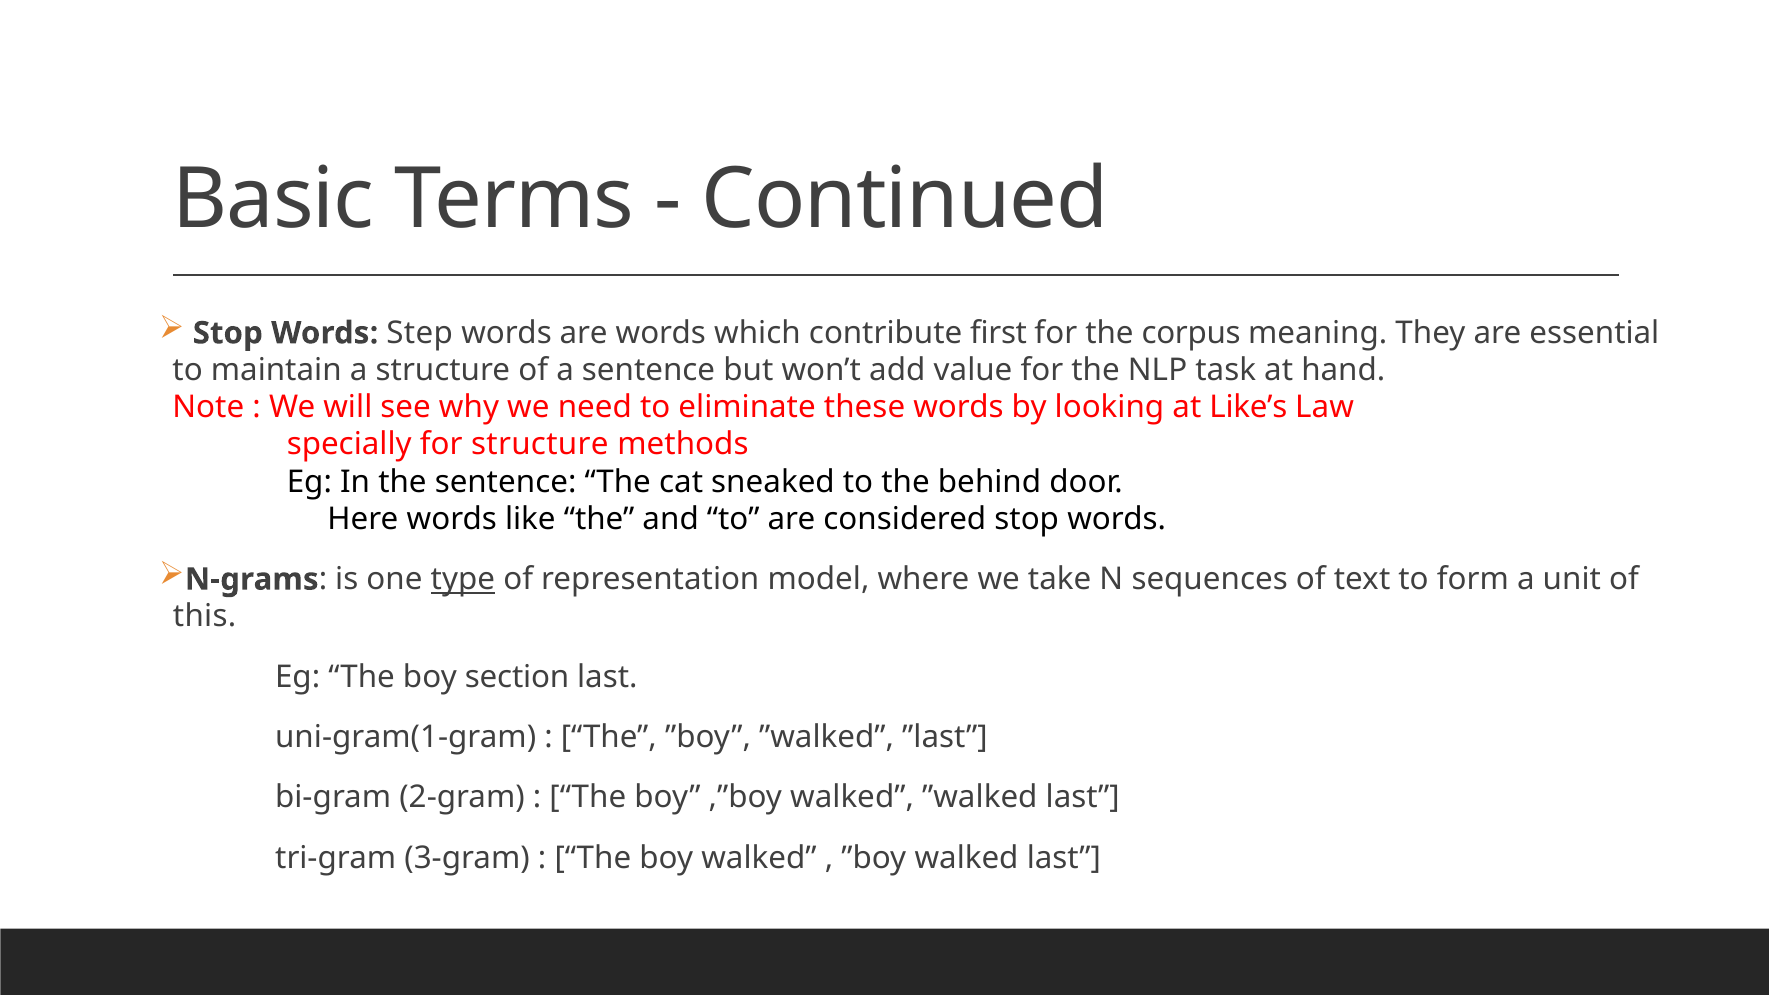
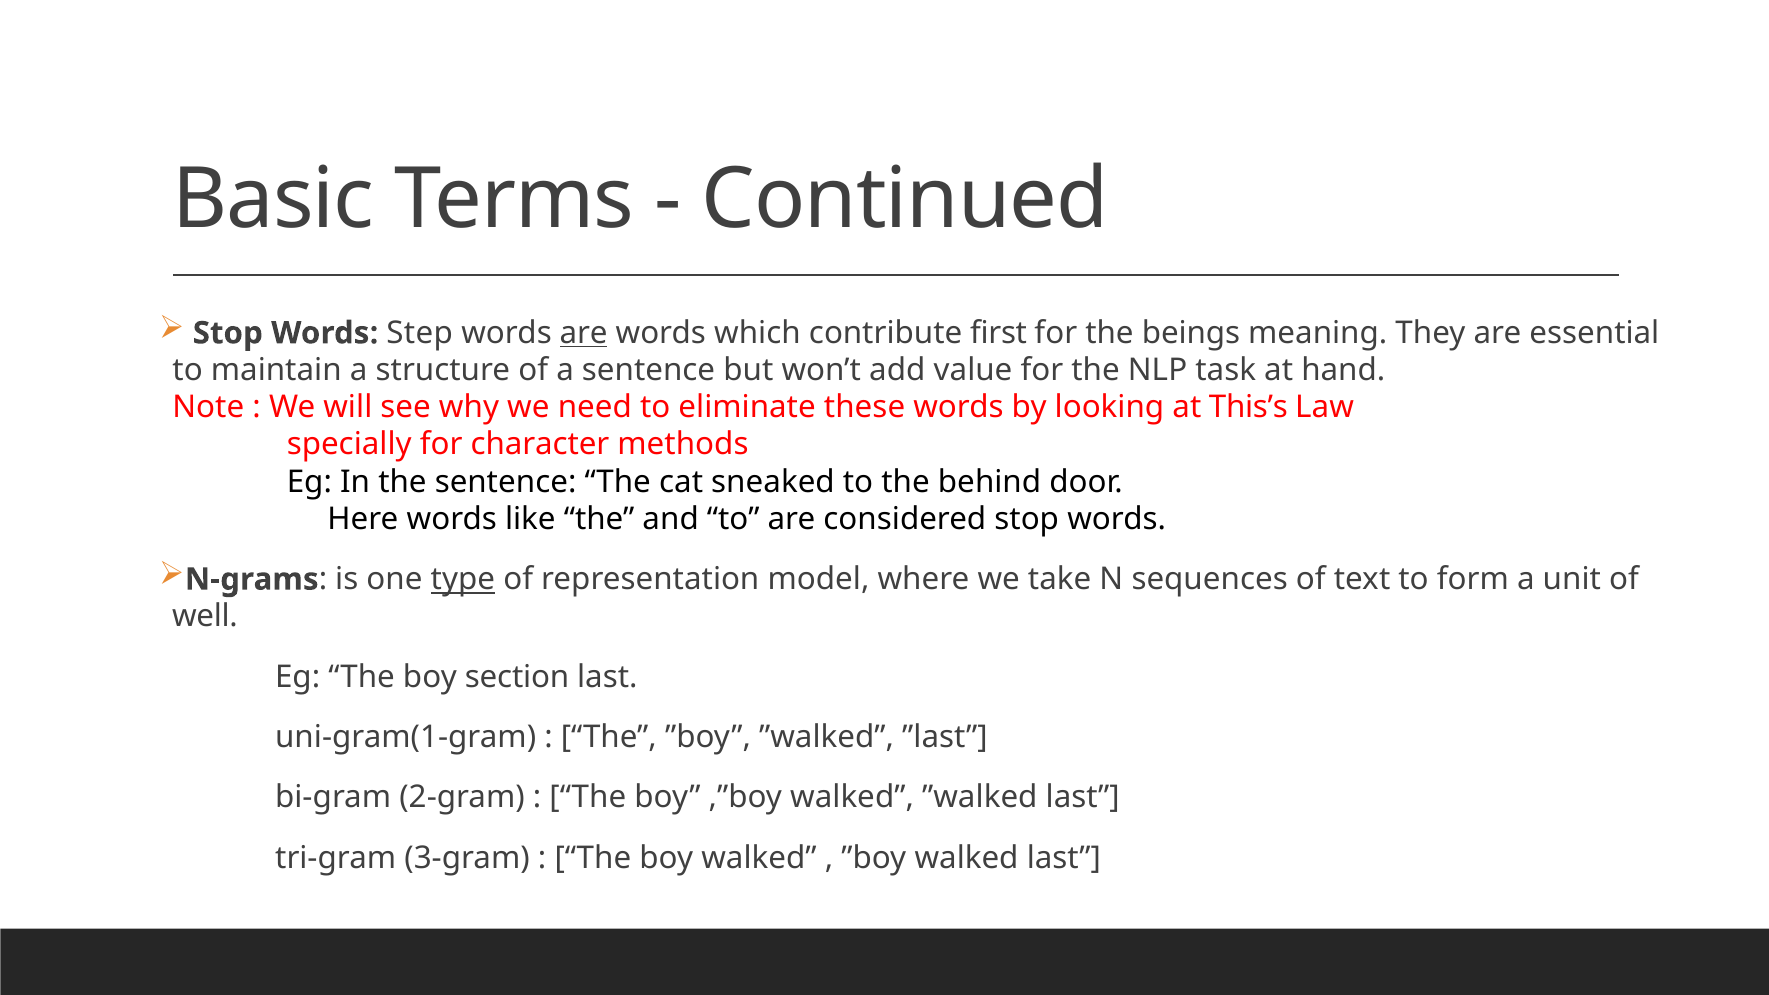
are underline: none -> present (584, 333)
corpus: corpus -> beings (1191, 333)
Like’s: Like’s -> This’s (1248, 407)
for structure: structure -> character (540, 445)
this: this -> well (205, 617)
